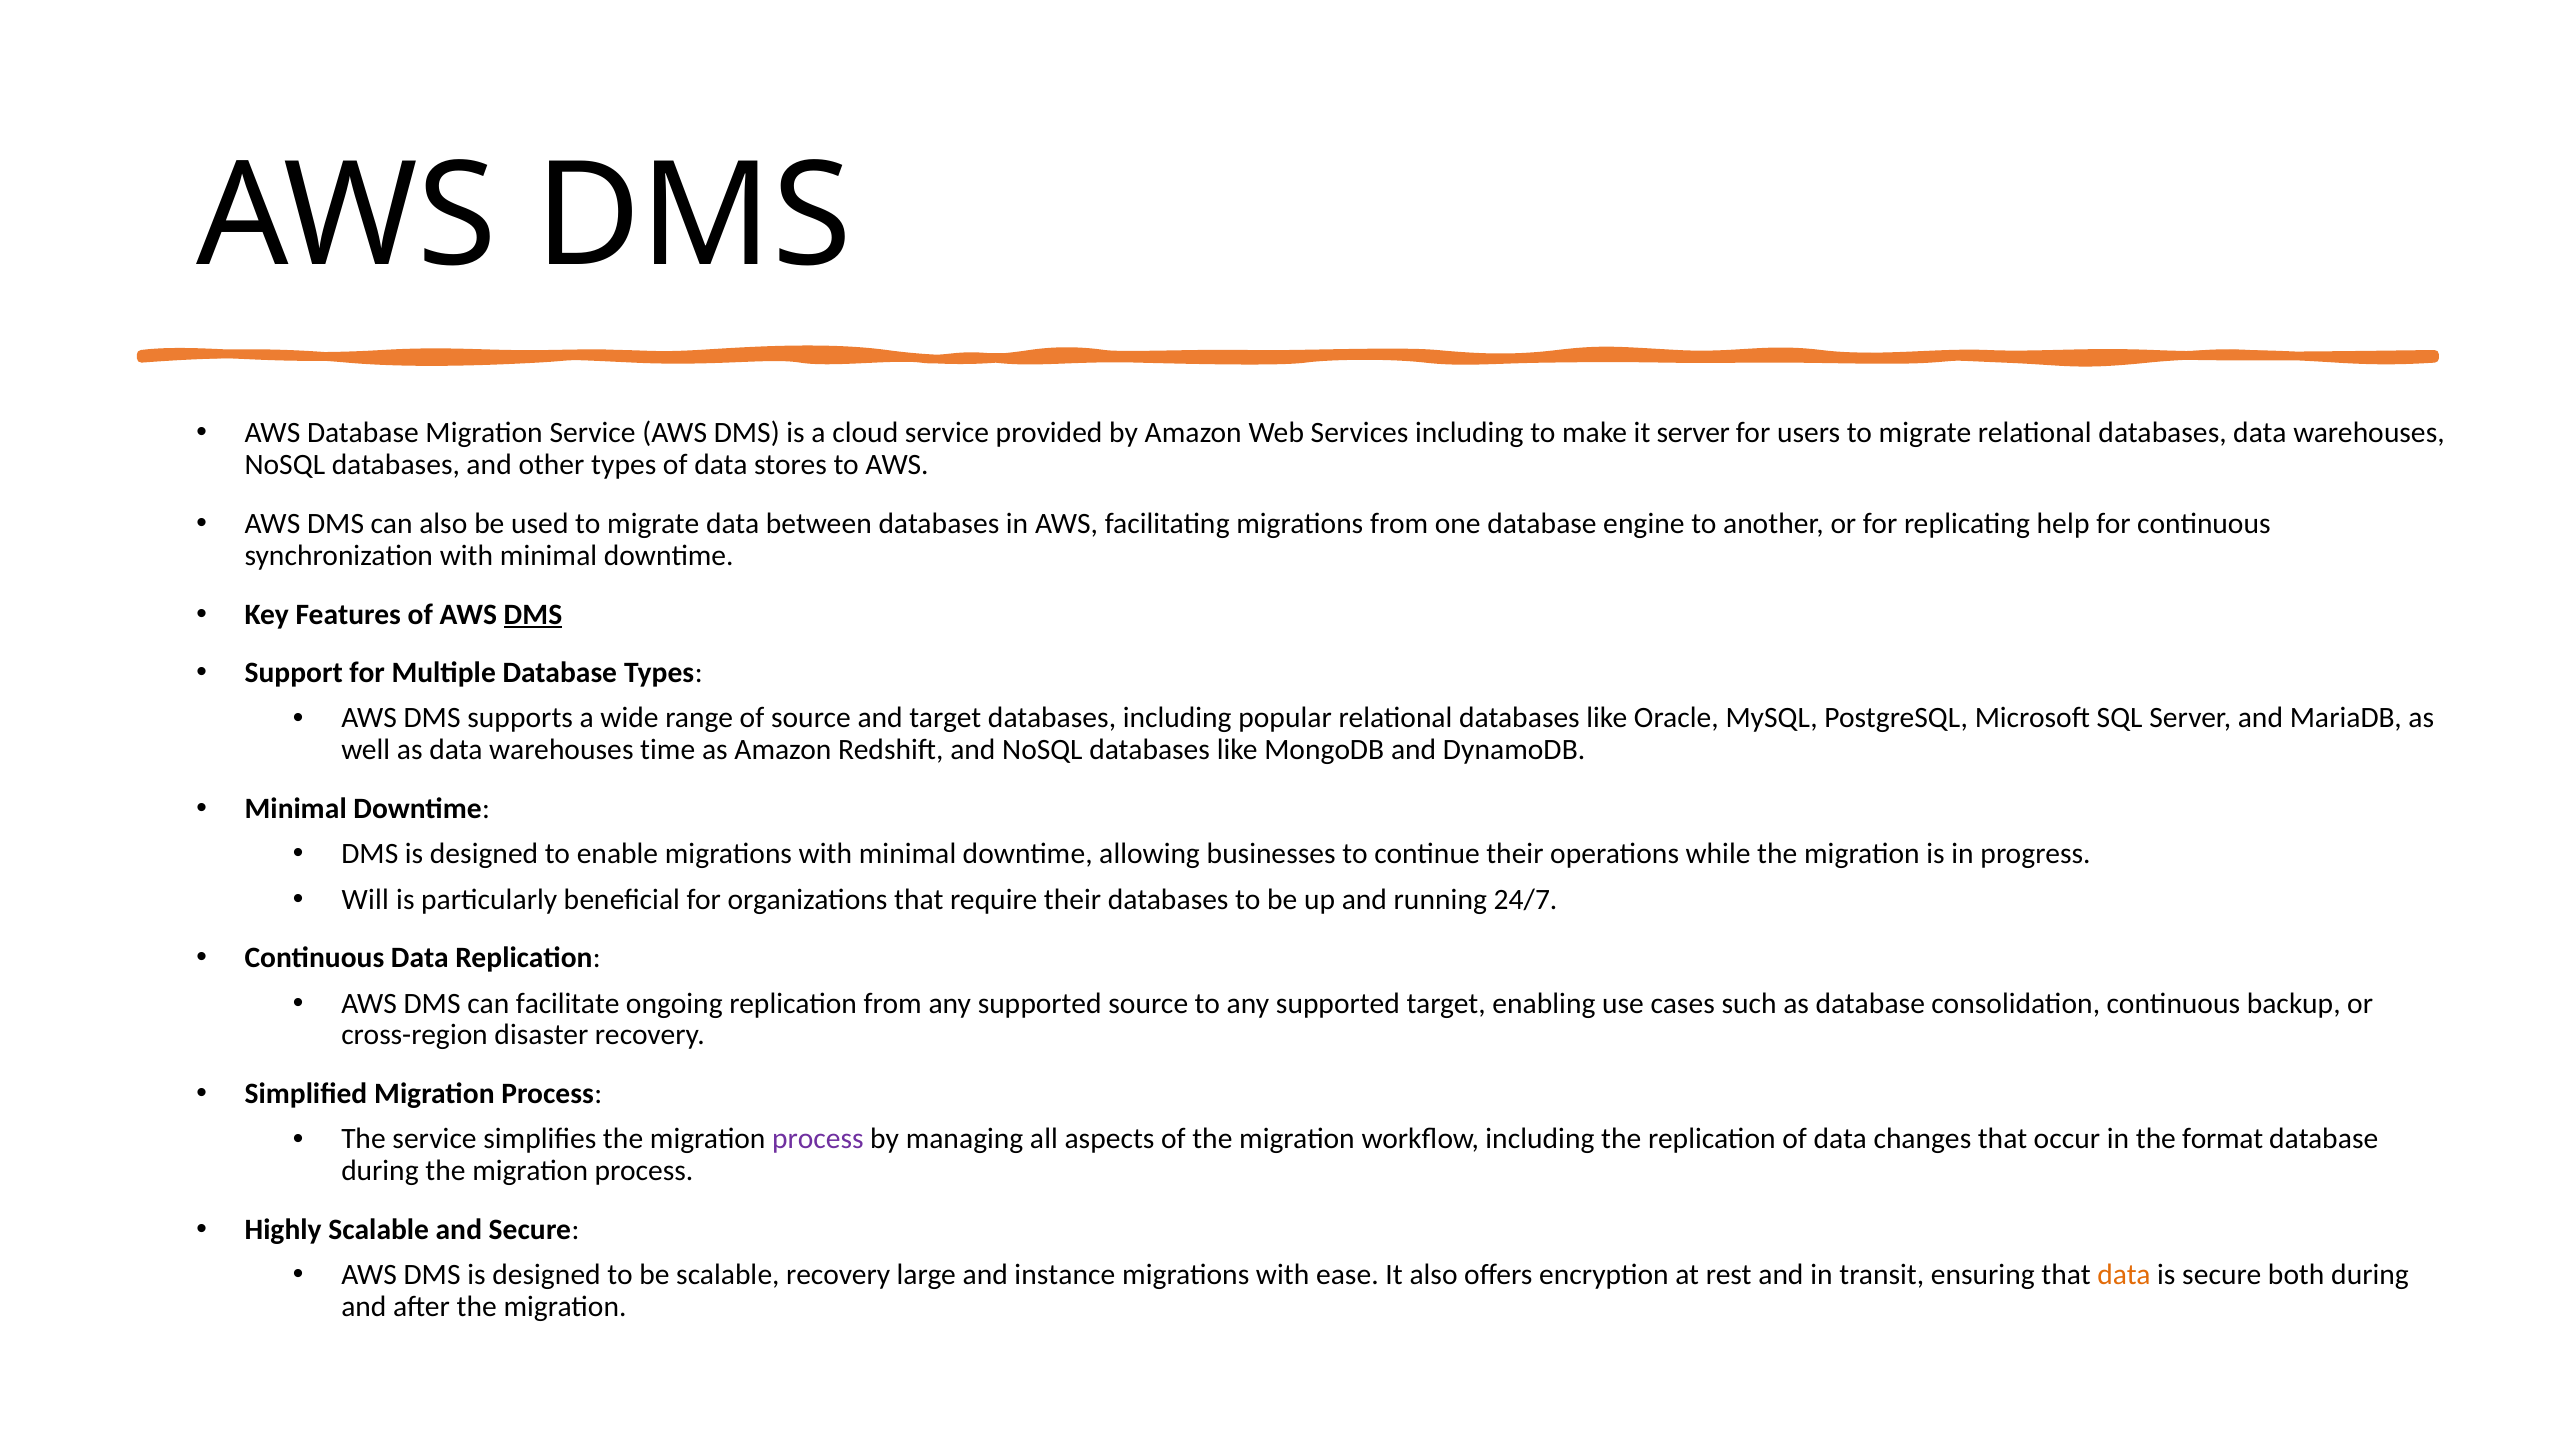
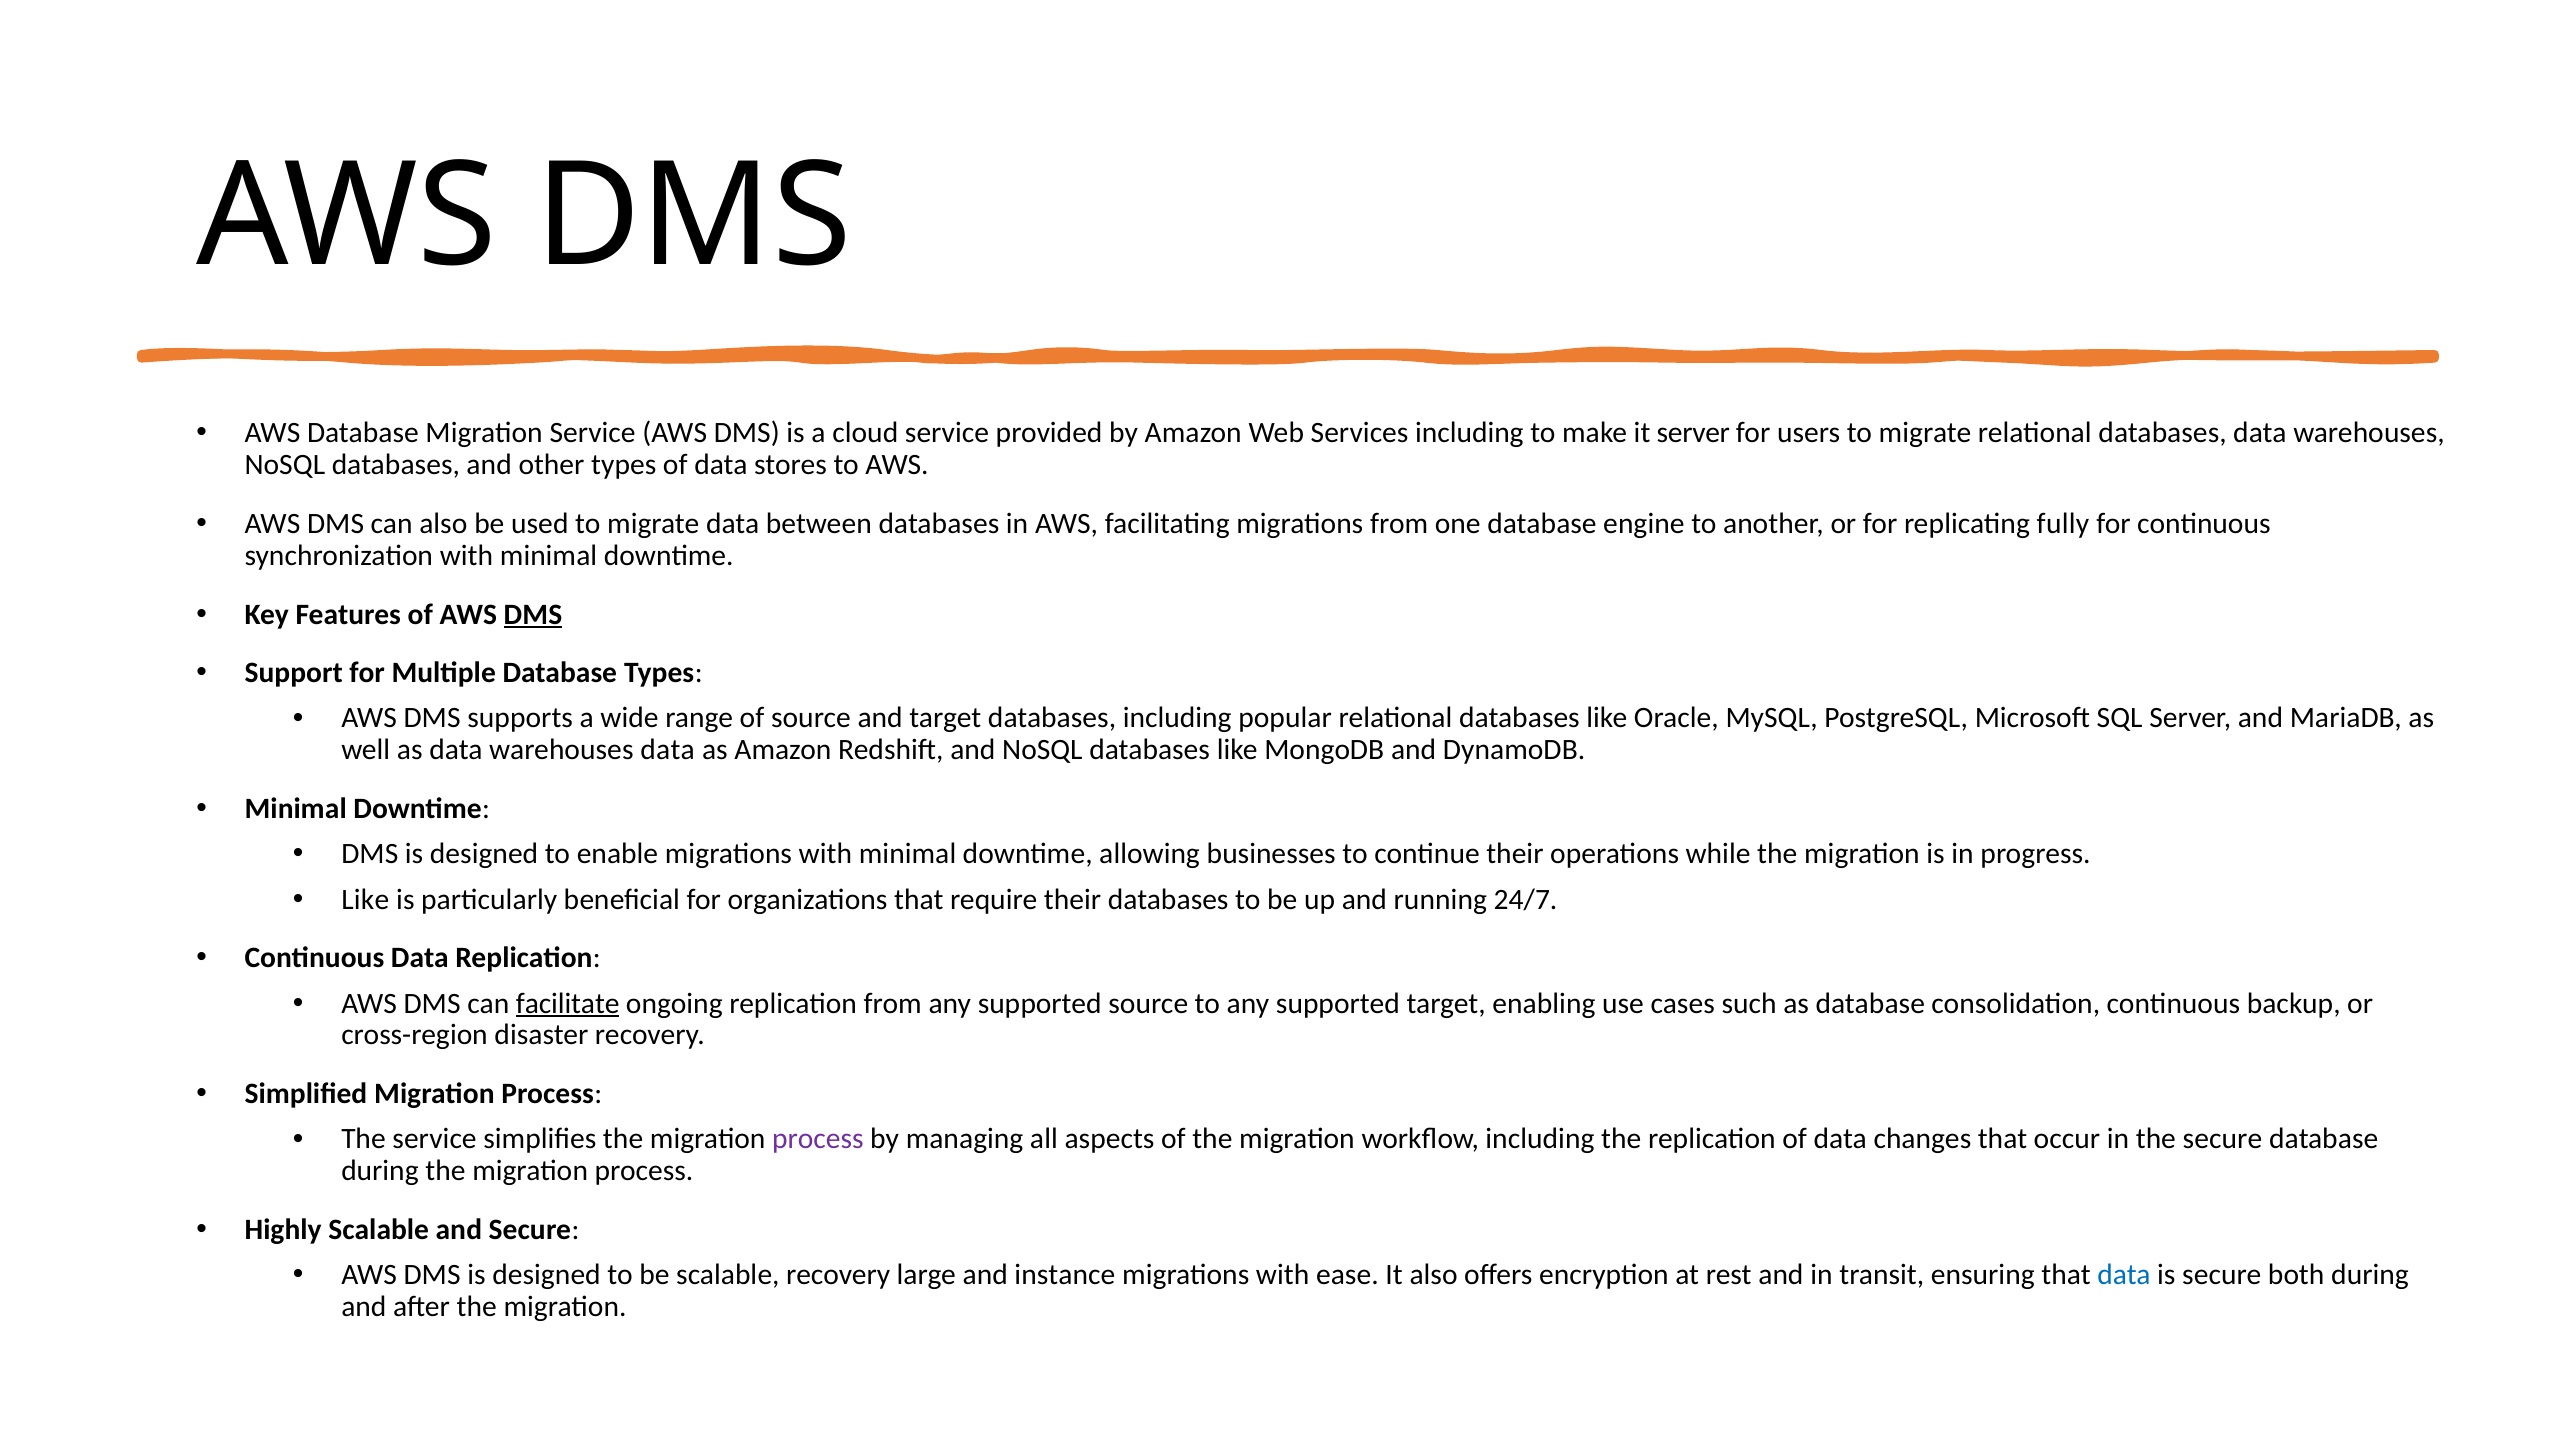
help: help -> fully (2063, 524)
warehouses time: time -> data (668, 750)
Will: Will -> Like (365, 899)
facilitate underline: none -> present (568, 1003)
the format: format -> secure (2223, 1139)
data colour: orange -> blue (2124, 1275)
